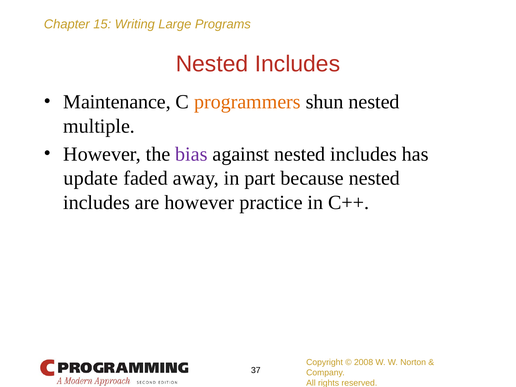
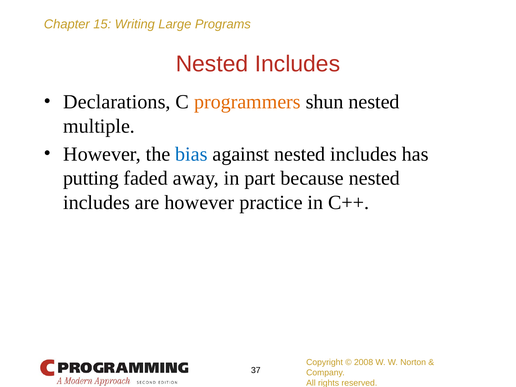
Maintenance: Maintenance -> Declarations (117, 102)
bias colour: purple -> blue (191, 154)
update: update -> putting (91, 178)
